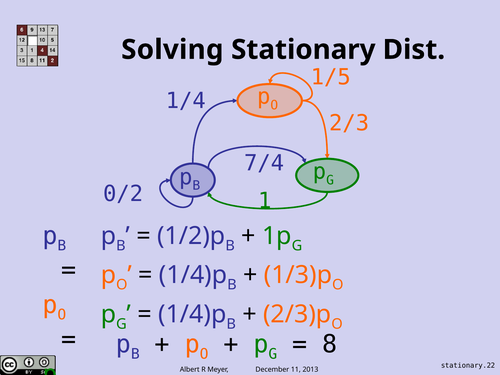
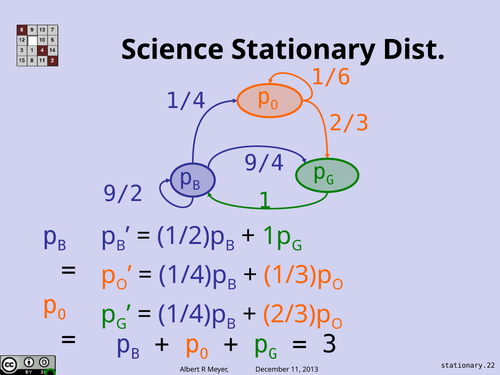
Solving: Solving -> Science (173, 50)
1/5: 1/5 -> 1/6 (331, 77)
7/4: 7/4 -> 9/4 (264, 163)
0/2: 0/2 -> 9/2 (123, 194)
8: 8 -> 3 (330, 344)
